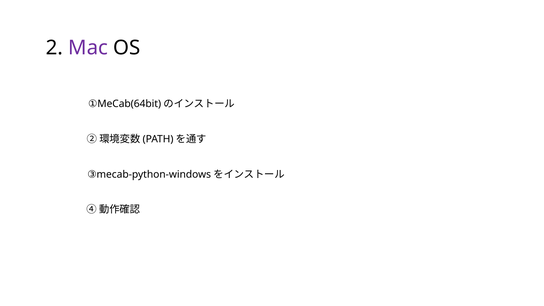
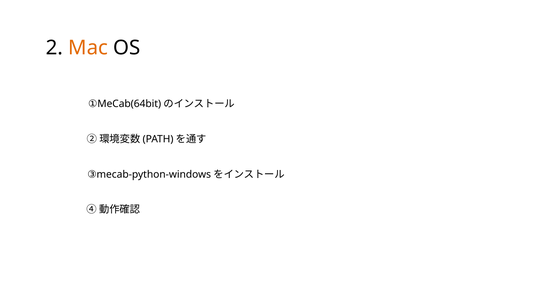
Mac colour: purple -> orange (88, 48)
